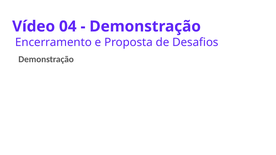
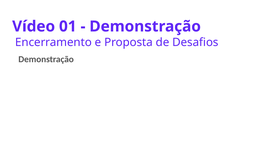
04: 04 -> 01 (68, 26)
